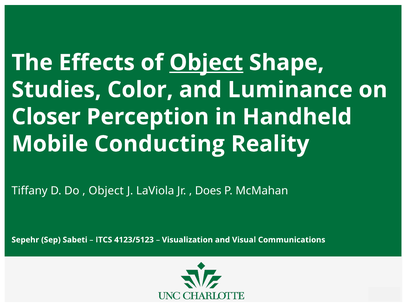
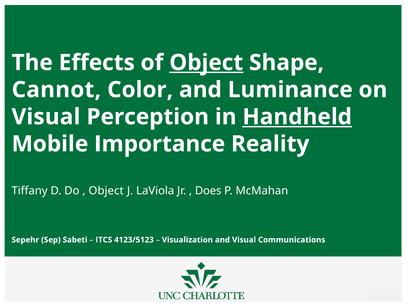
Studies: Studies -> Cannot (56, 90)
Closer: Closer -> Visual (46, 117)
Handheld underline: none -> present (297, 117)
Conducting: Conducting -> Importance (160, 144)
